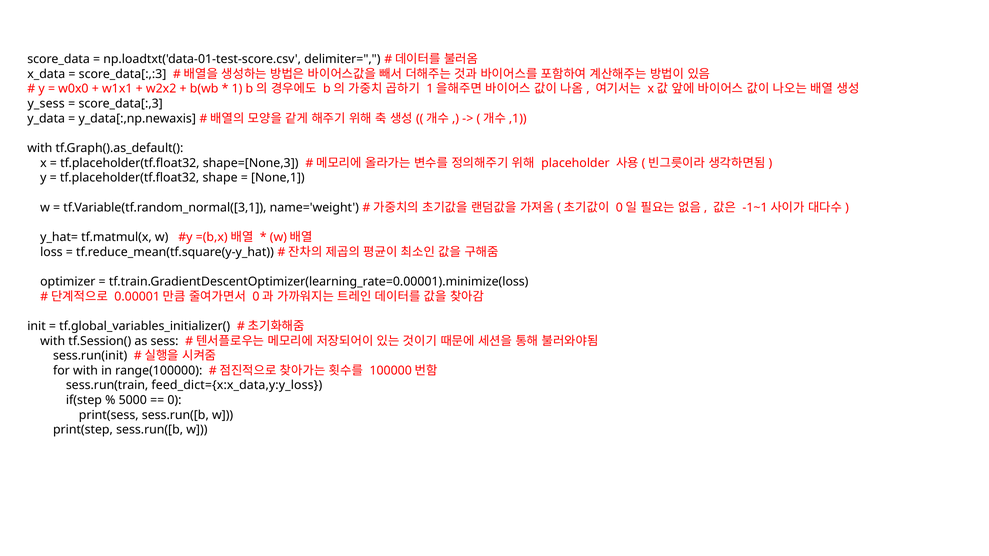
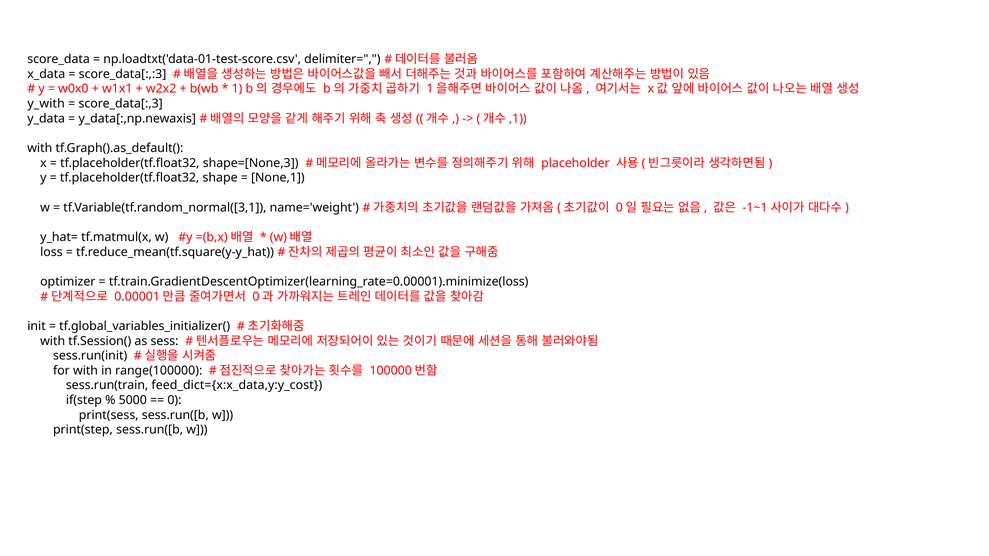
y_sess: y_sess -> y_with (46, 104)
feed_dict={x:x_data,y:y_loss: feed_dict={x:x_data,y:y_loss -> feed_dict={x:x_data,y:y_cost (237, 386)
